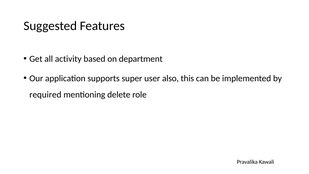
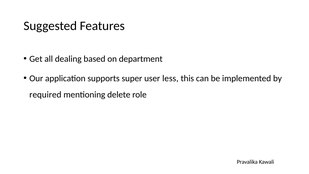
activity: activity -> dealing (68, 59)
also: also -> less (170, 78)
